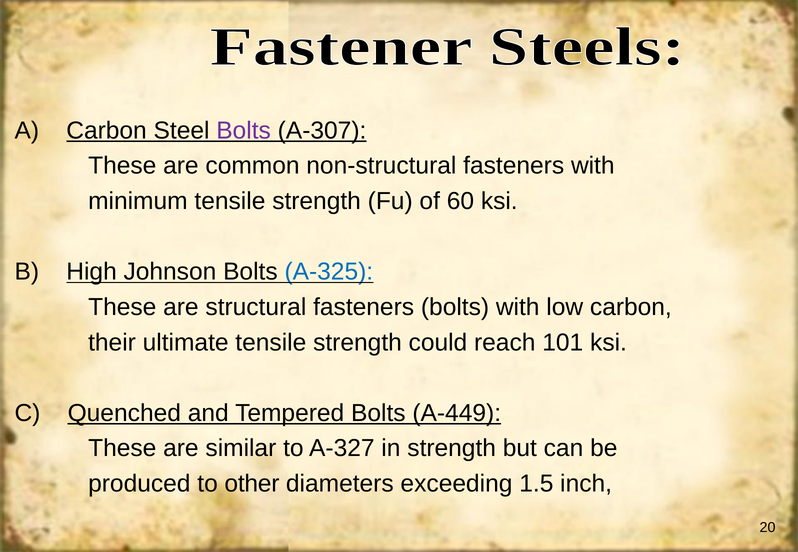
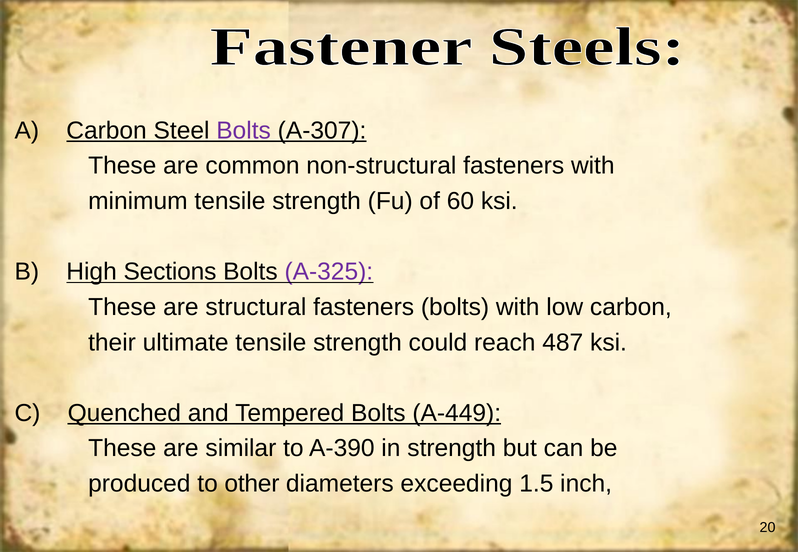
Johnson: Johnson -> Sections (170, 272)
A-325 colour: blue -> purple (329, 272)
101: 101 -> 487 (563, 343)
A-327: A-327 -> A-390 (342, 449)
